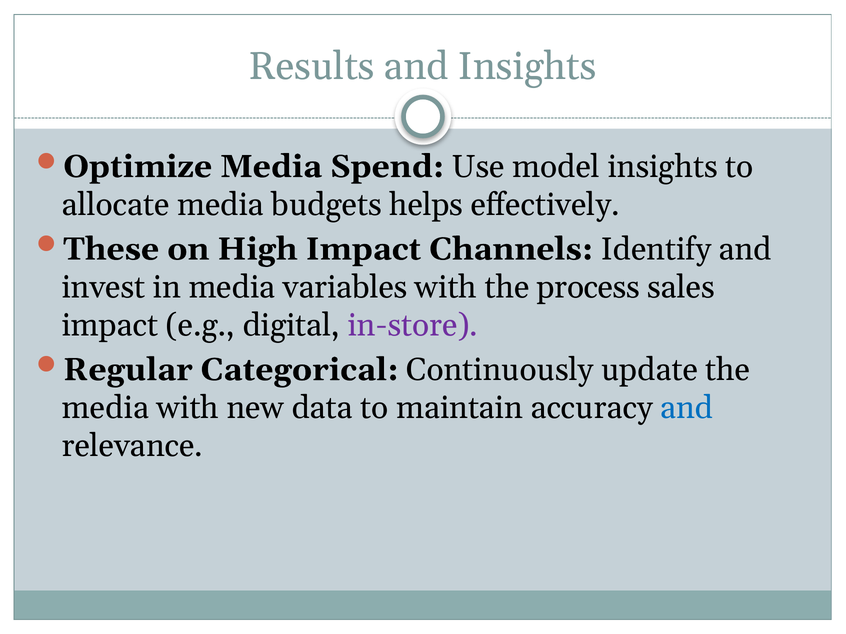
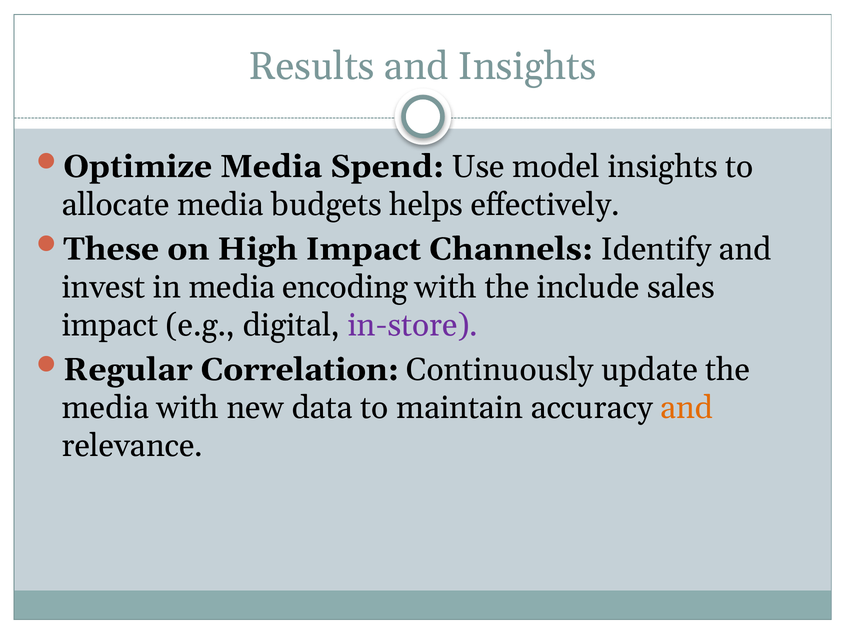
variables: variables -> encoding (345, 287)
process: process -> include (588, 287)
Categorical: Categorical -> Correlation (300, 370)
and colour: blue -> orange (687, 408)
